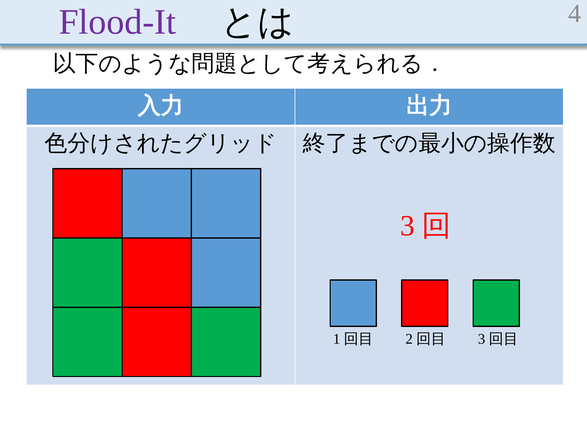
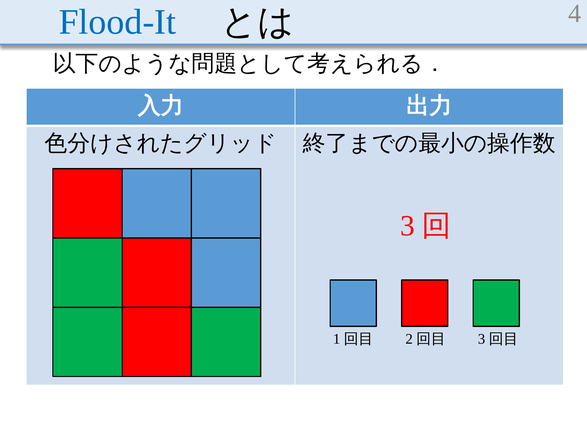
Flood-It colour: purple -> blue (117, 22)
